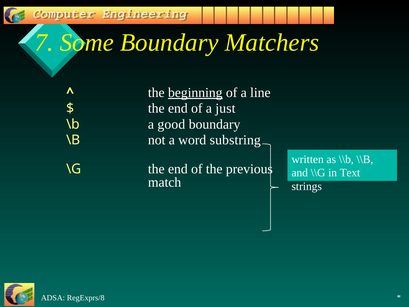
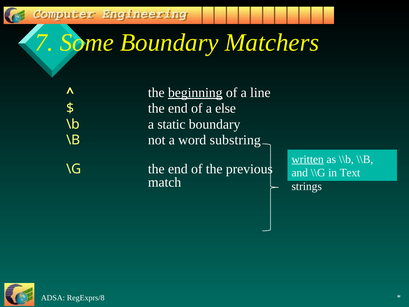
just: just -> else (226, 108)
good: good -> static (171, 124)
written underline: none -> present (308, 159)
